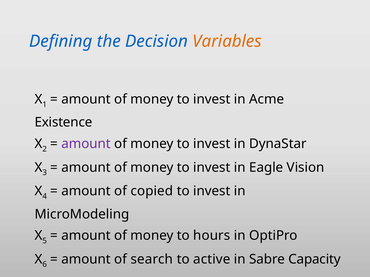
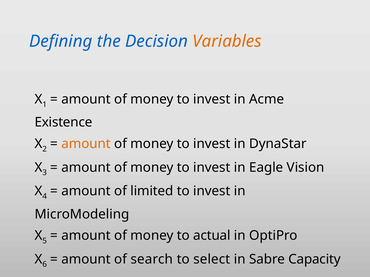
amount colour: purple -> orange (86, 144)
copied: copied -> limited (152, 191)
hours: hours -> actual (212, 236)
active: active -> select (212, 260)
